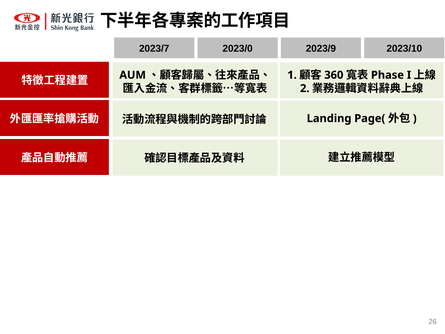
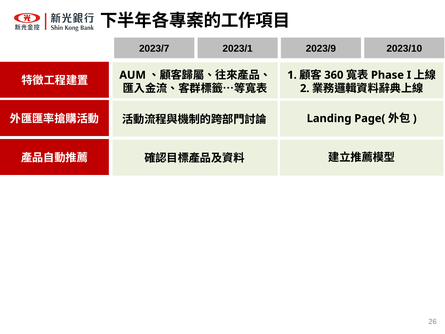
2023/0: 2023/0 -> 2023/1 (238, 49)
